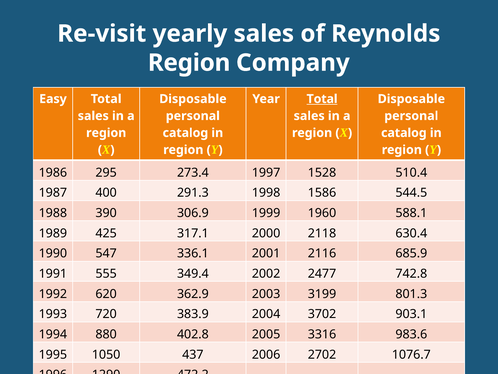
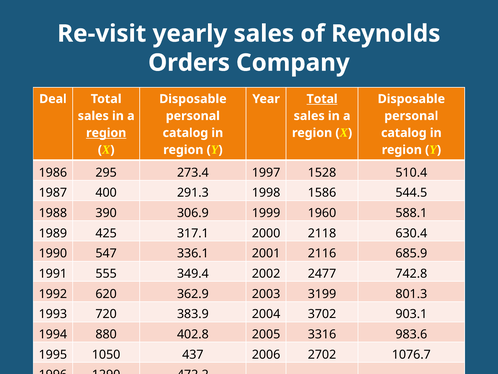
Region: Region -> Orders (189, 63)
Easy: Easy -> Deal (53, 99)
region underline: none -> present (106, 133)
